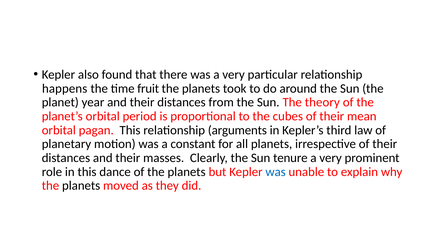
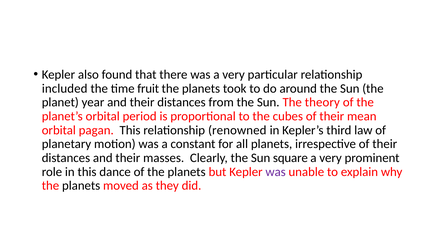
happens: happens -> included (65, 88)
arguments: arguments -> renowned (237, 130)
tenure: tenure -> square (290, 158)
was colour: blue -> purple (276, 171)
